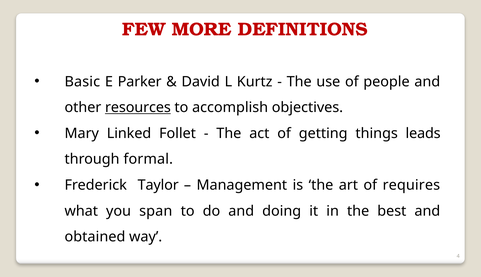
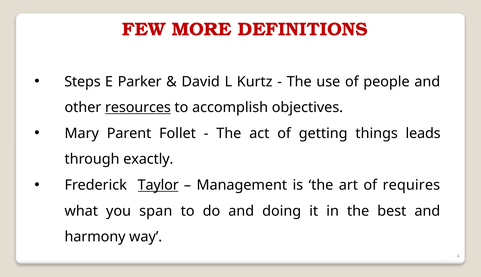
Basic: Basic -> Steps (82, 82)
Linked: Linked -> Parent (129, 134)
formal: formal -> exactly (148, 160)
Taylor underline: none -> present (158, 185)
obtained: obtained -> harmony (95, 237)
